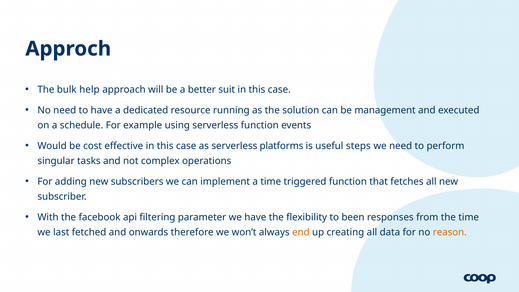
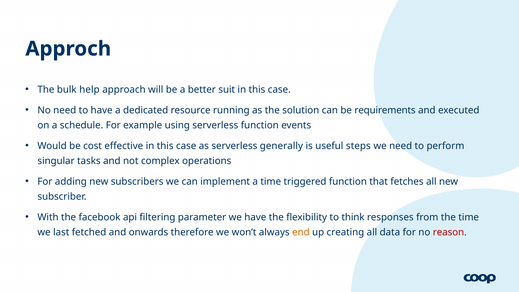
management: management -> requirements (385, 110)
platforms: platforms -> generally (281, 146)
been: been -> think (353, 217)
reason colour: orange -> red (450, 232)
